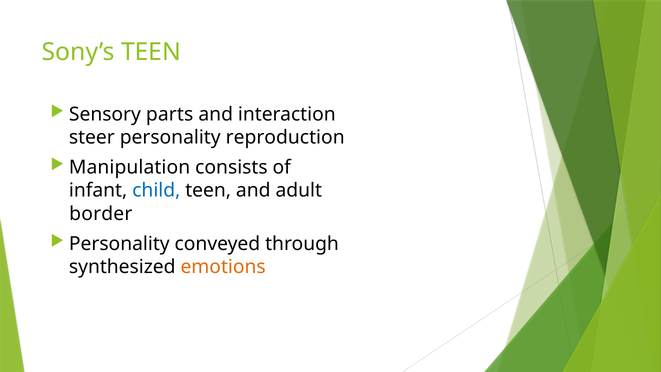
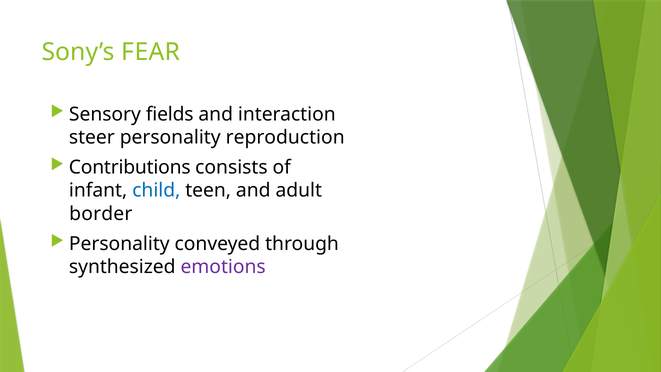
Sony’s TEEN: TEEN -> FEAR (151, 52)
parts: parts -> fields (170, 114)
Manipulation: Manipulation -> Contributions (130, 167)
emotions colour: orange -> purple (223, 267)
